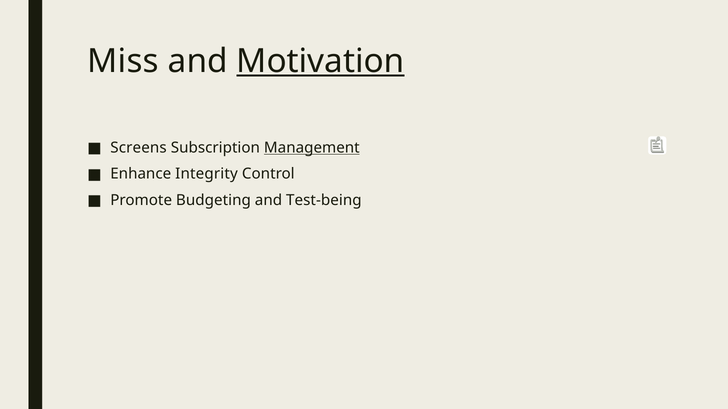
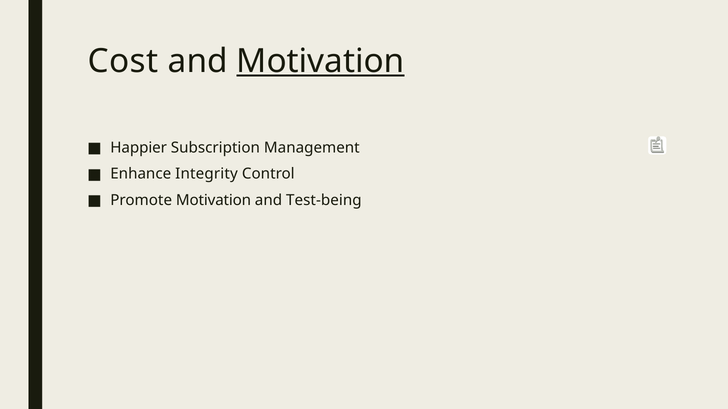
Miss: Miss -> Cost (123, 61)
Screens: Screens -> Happier (139, 148)
Management underline: present -> none (312, 148)
Promote Budgeting: Budgeting -> Motivation (214, 200)
